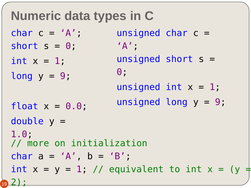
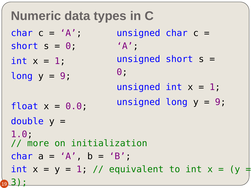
2: 2 -> 3 (19, 183)
